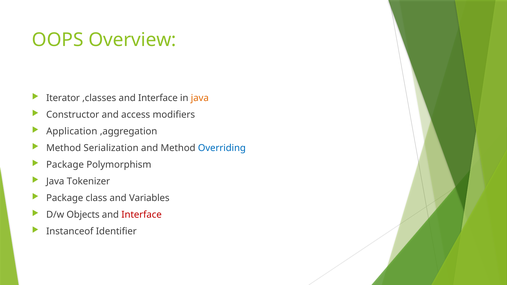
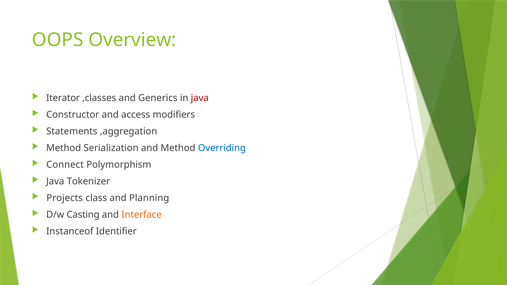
,classes and Interface: Interface -> Generics (158, 98)
java colour: orange -> red (200, 98)
Application: Application -> Statements (72, 132)
Package: Package -> Connect (65, 165)
Package: Package -> Projects (65, 198)
Variables: Variables -> Planning (149, 198)
Objects: Objects -> Casting (83, 215)
Interface colour: red -> orange (142, 215)
